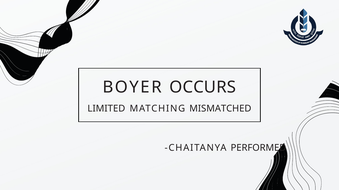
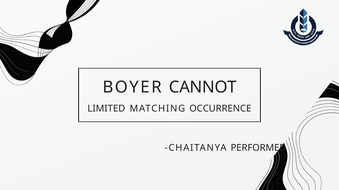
OCCURS: OCCURS -> CANNOT (203, 88)
MISMATCHED: MISMATCHED -> OCCURRENCE (220, 109)
